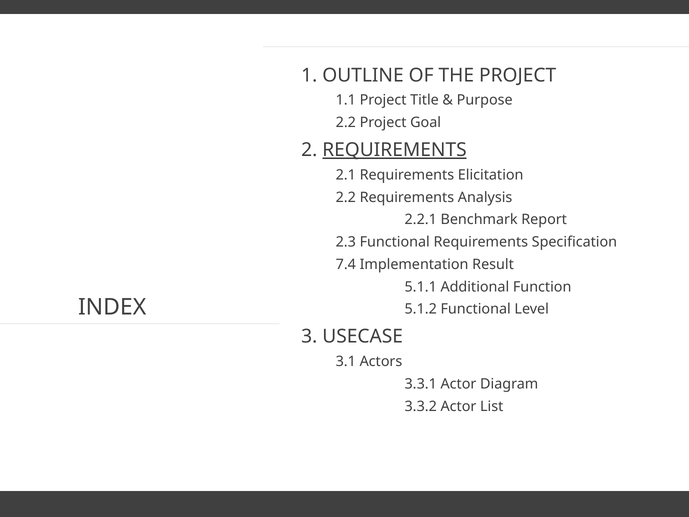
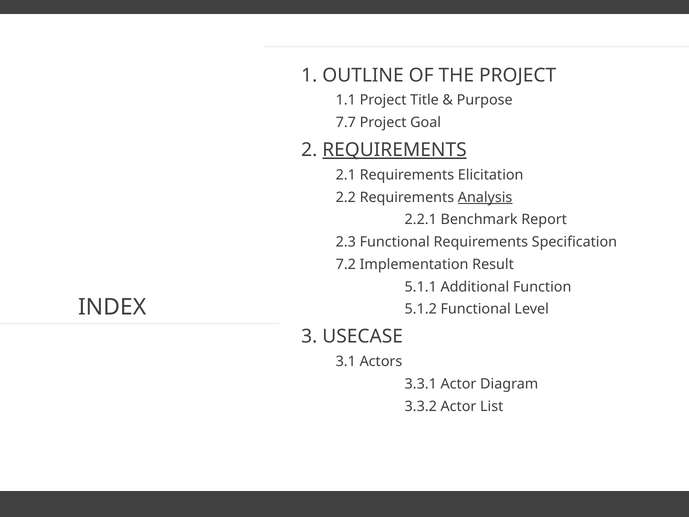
2.2: 2.2 -> 7.7 (346, 123)
Analysis underline: none -> present (485, 197)
7.4: 7.4 -> 7.2 (346, 264)
